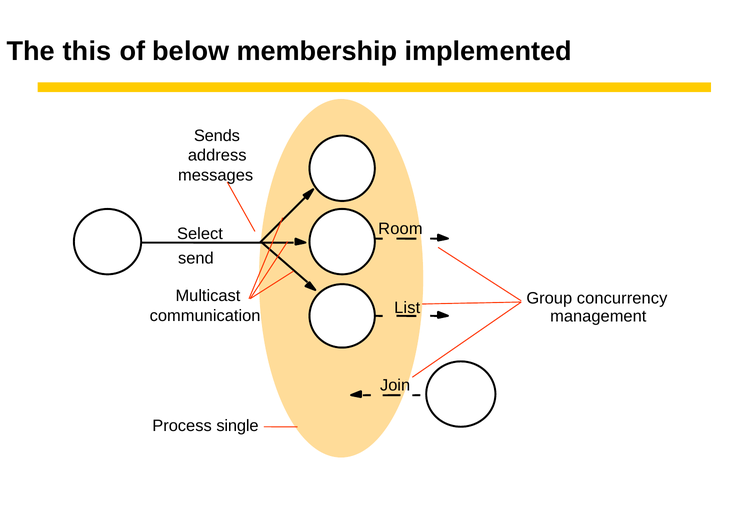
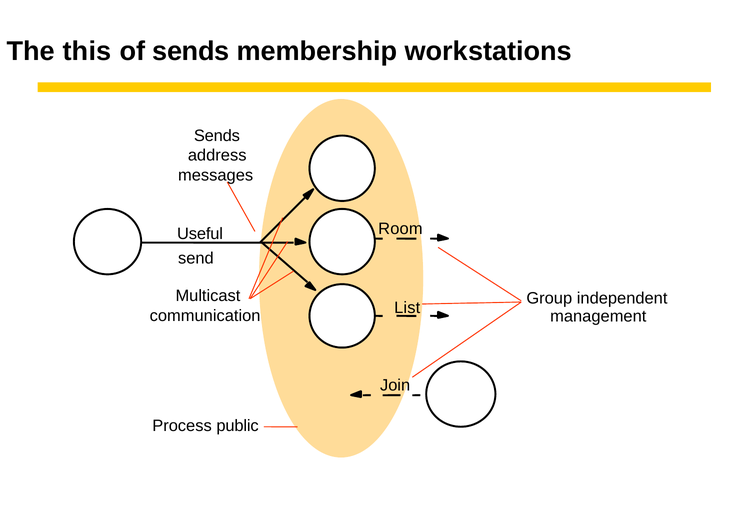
of below: below -> sends (191, 51)
implemented: implemented -> workstations (488, 51)
Select: Select -> Useful (200, 234)
concurrency: concurrency -> independent (622, 298)
single: single -> public (238, 426)
